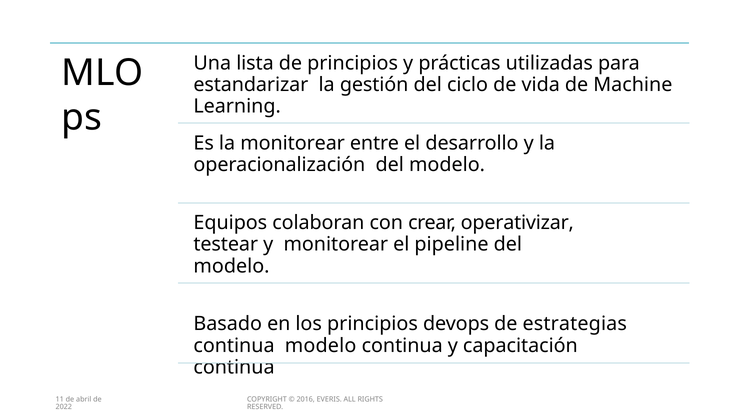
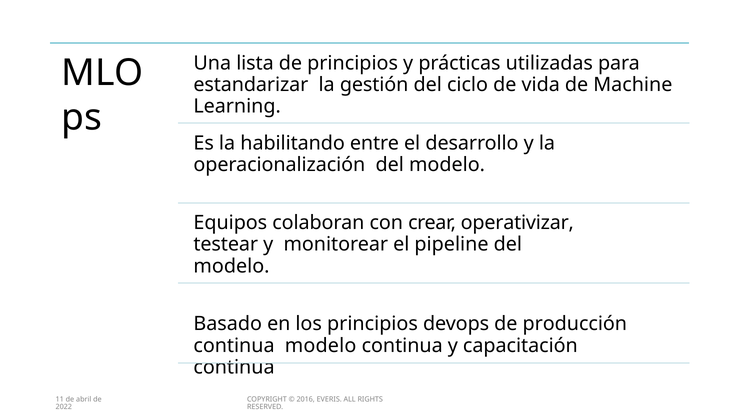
la monitorear: monitorear -> habilitando (293, 143)
estrategias: estrategias -> producción (575, 324)
